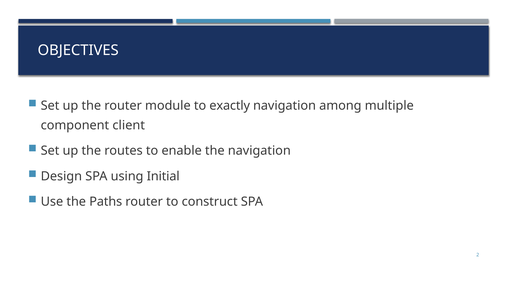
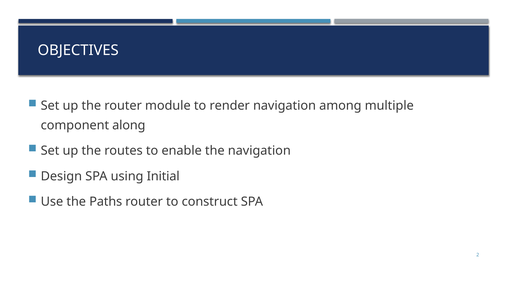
exactly: exactly -> render (230, 106)
client: client -> along (129, 125)
